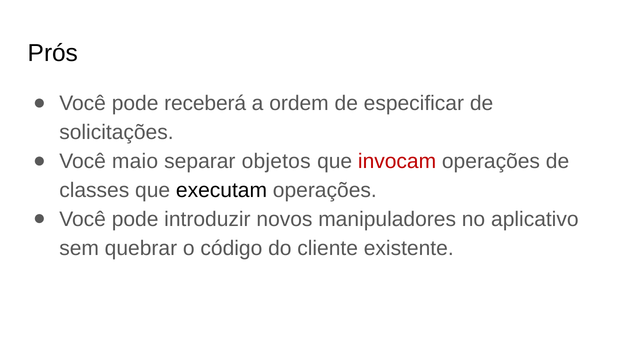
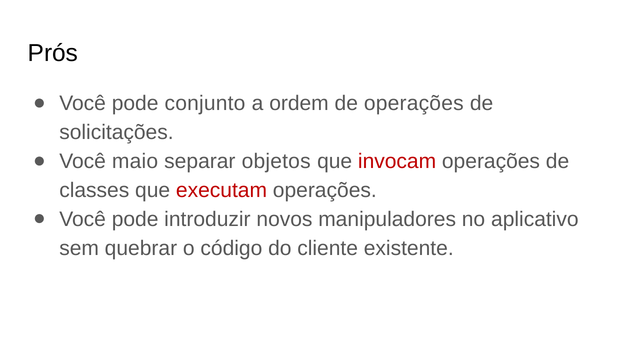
receberá: receberá -> conjunto (205, 104)
de especificar: especificar -> operações (414, 104)
executam colour: black -> red (222, 190)
